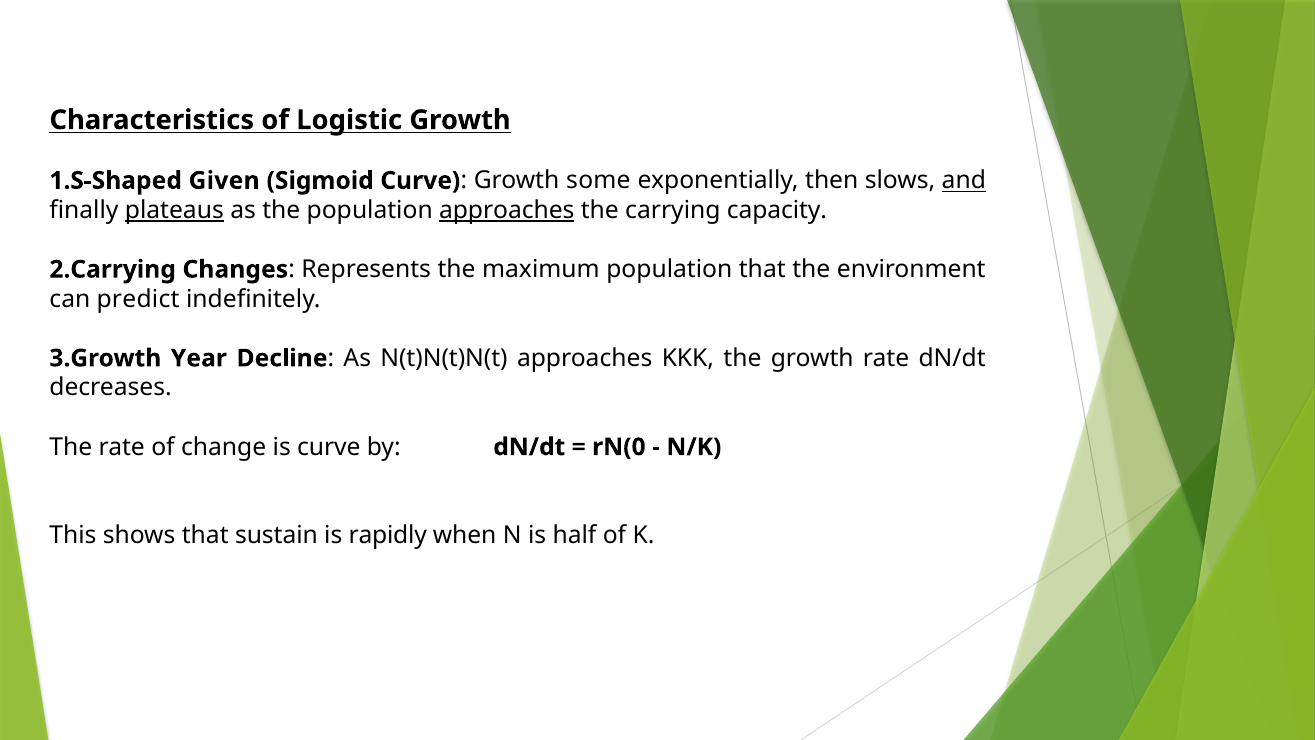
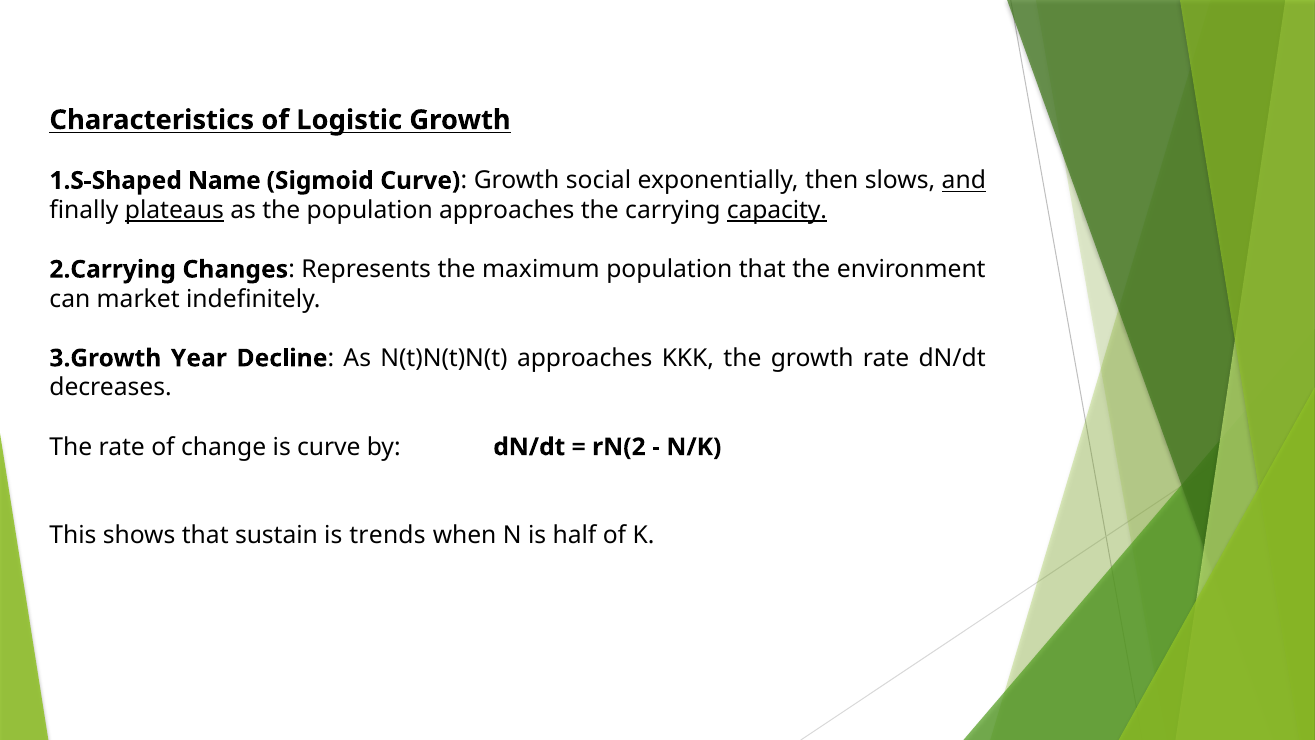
Given: Given -> Name (224, 181)
some: some -> social (599, 181)
approaches underline: present -> none (507, 210)
capacity underline: none -> present (777, 210)
predict: predict -> market (138, 299)
rN(0: rN(0 -> rN(2 (619, 447)
rapidly: rapidly -> trends (387, 536)
